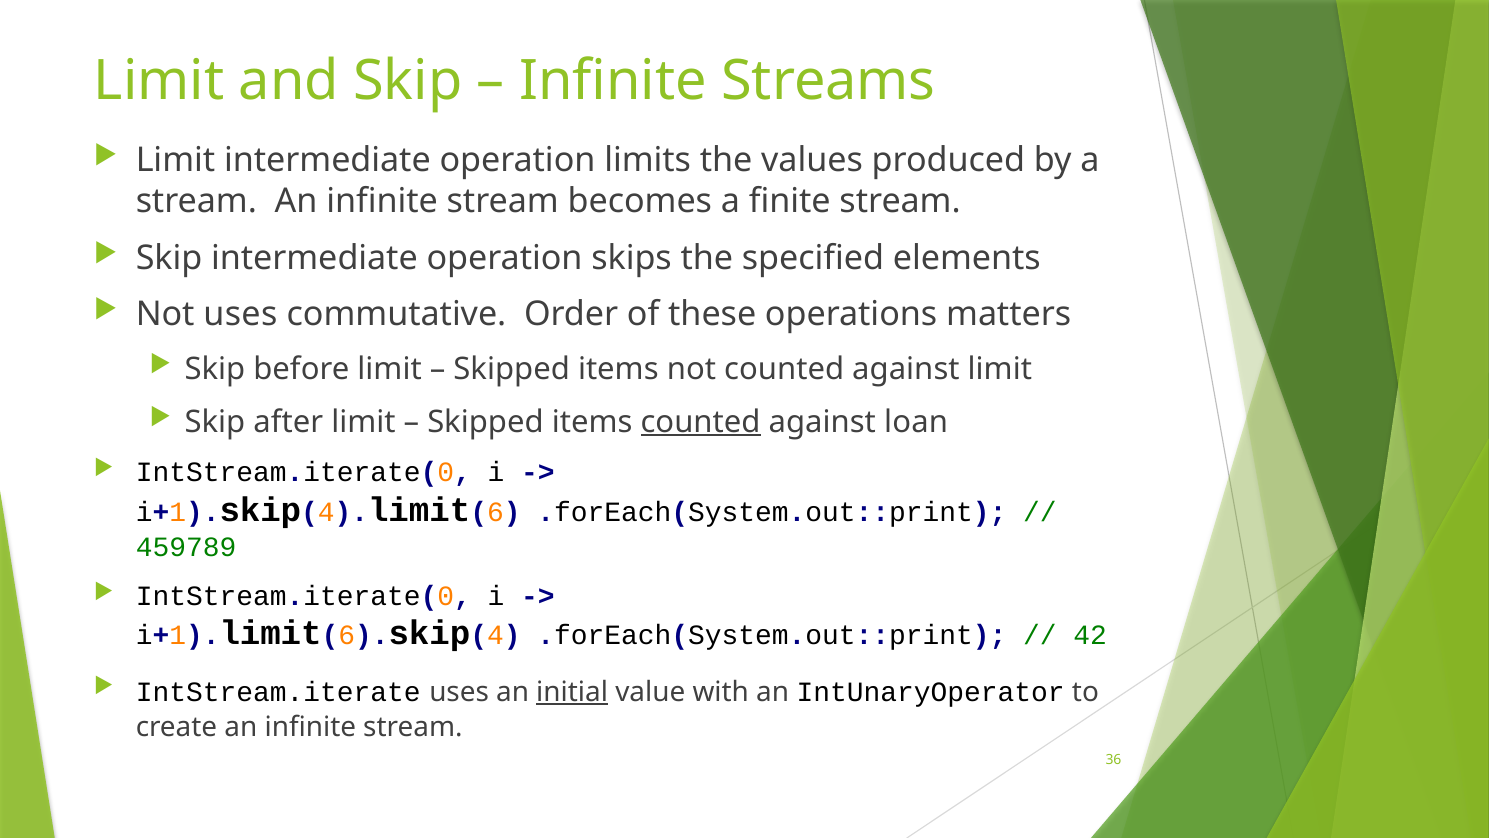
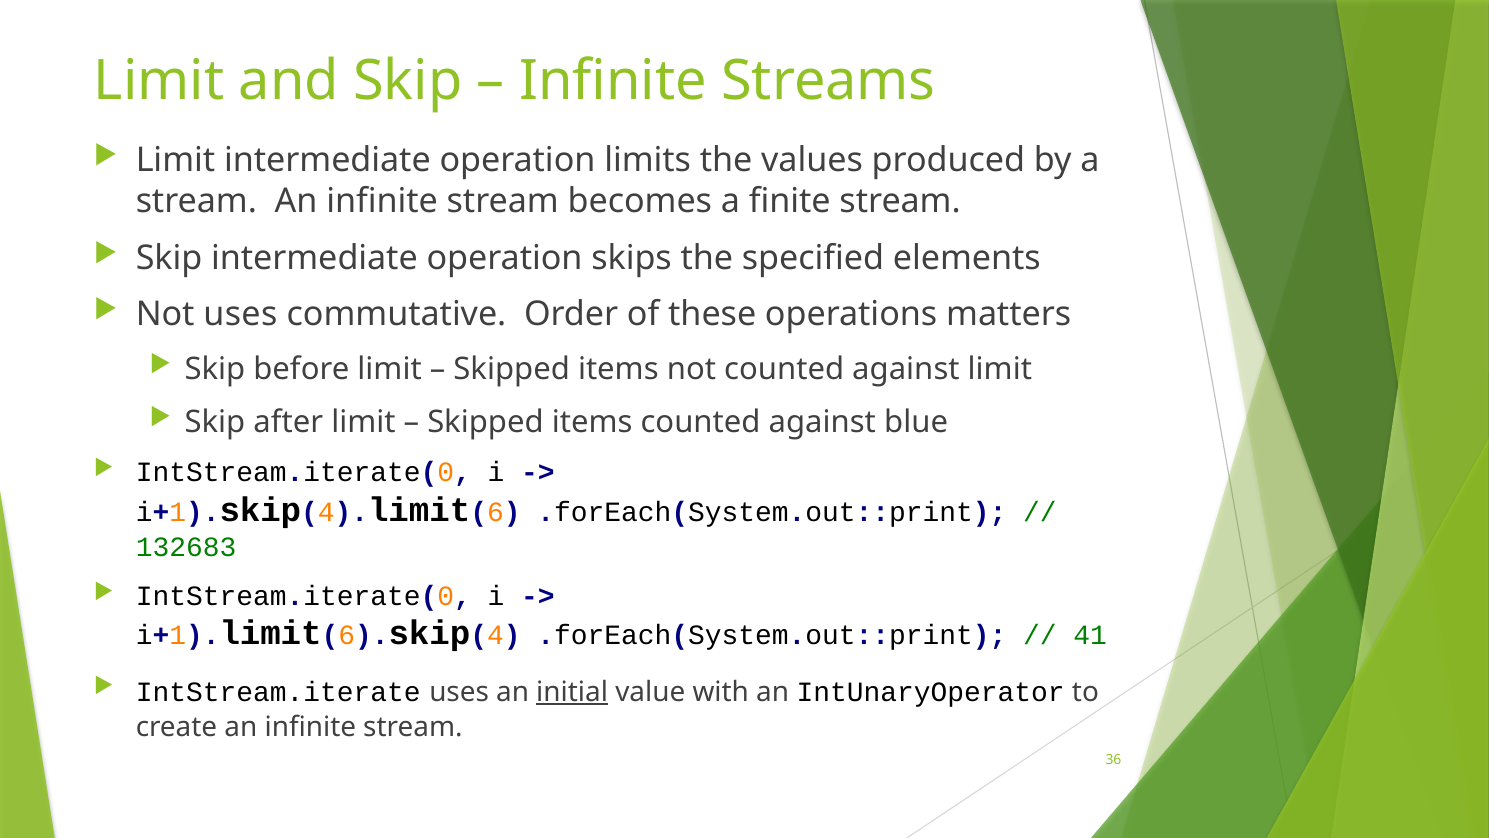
counted underline: present -> none (701, 422)
loan: loan -> blue (916, 422)
459789: 459789 -> 132683 (186, 547)
42: 42 -> 41 (1090, 635)
